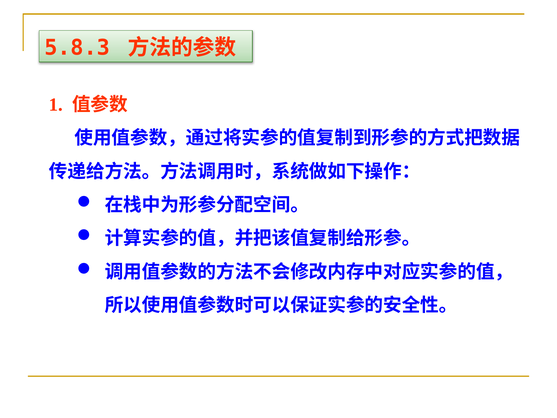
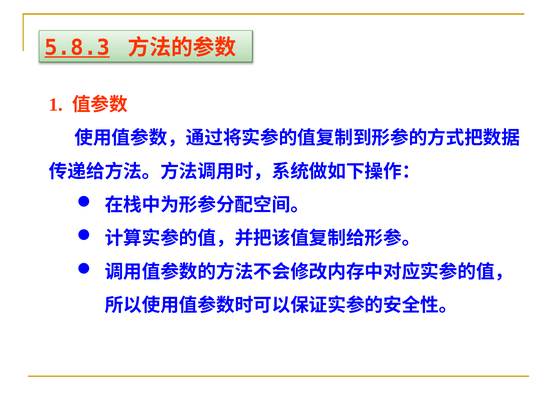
5.8.3 underline: none -> present (77, 48)
